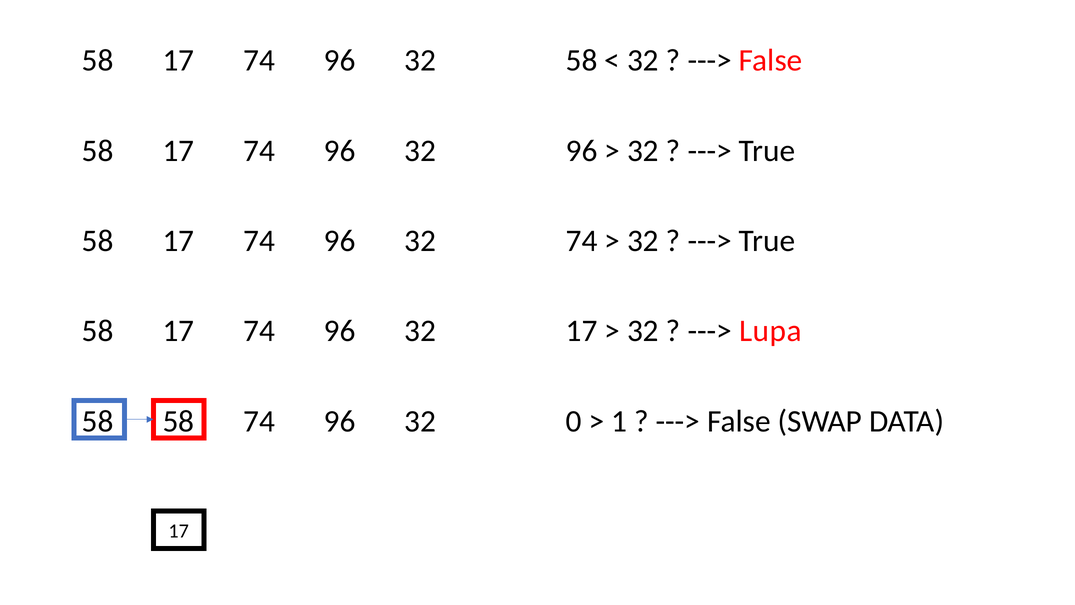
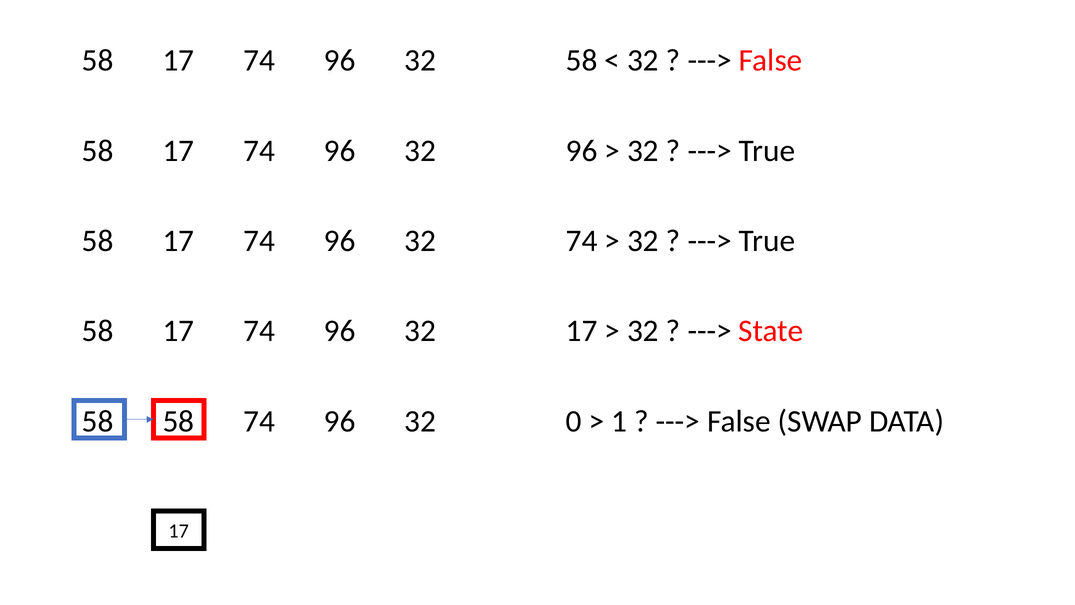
Lupa: Lupa -> State (771, 331)
